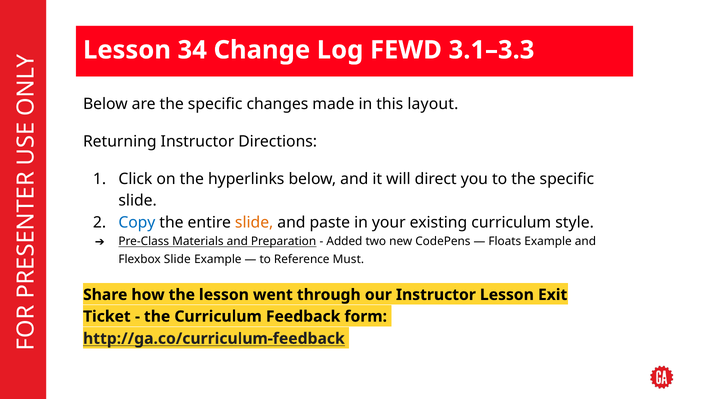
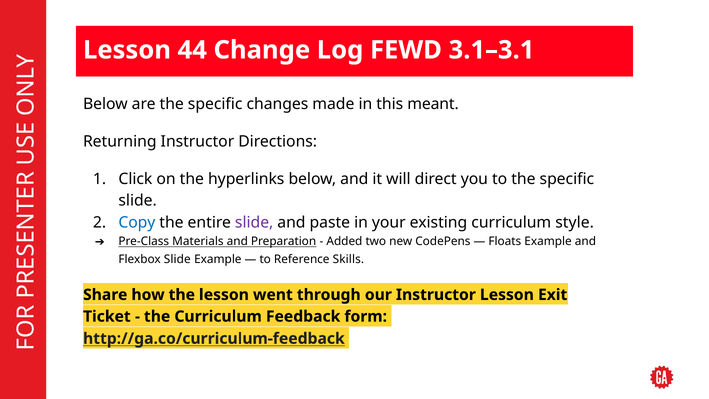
34: 34 -> 44 (192, 50)
3.1–3.3: 3.1–3.3 -> 3.1–3.1 (492, 50)
layout: layout -> meant (433, 104)
slide colour: orange -> purple (254, 222)
Must: Must -> Skills (348, 259)
